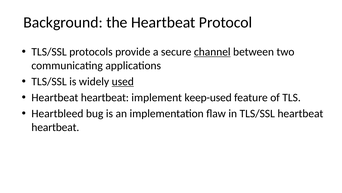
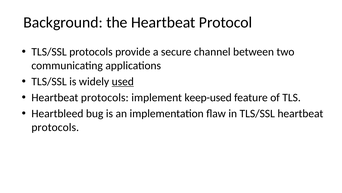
channel underline: present -> none (212, 52)
heartbeat: heartbeat -> protocols (105, 97)
heartbeat: heartbeat -> protocols (55, 127)
